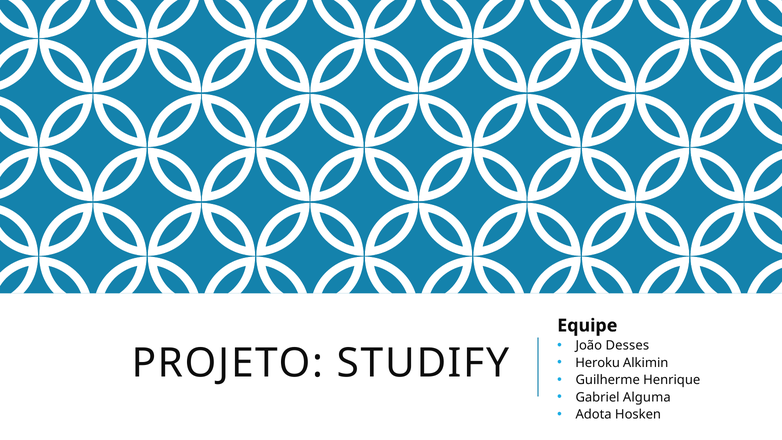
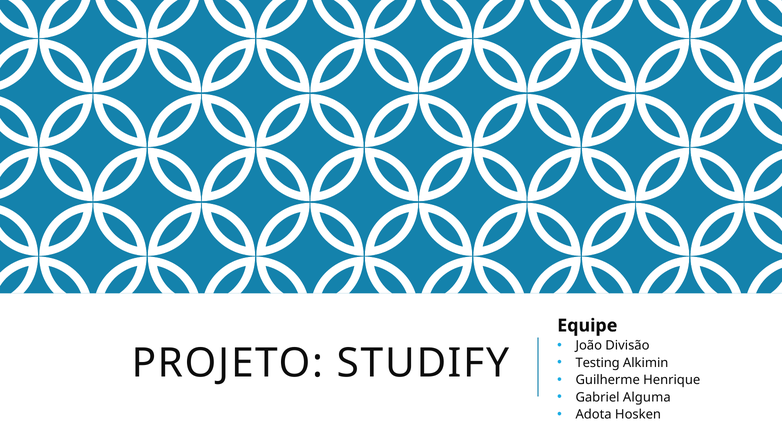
Desses: Desses -> Divisão (627, 345)
Heroku: Heroku -> Testing (598, 363)
